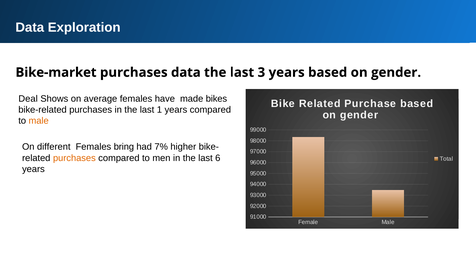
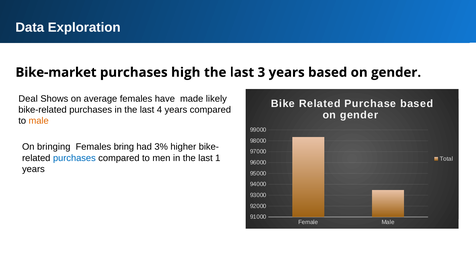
purchases data: data -> high (186, 72)
bikes: bikes -> likely (216, 99)
1: 1 -> 4 (159, 110)
different: different -> bringing (54, 147)
7%: 7% -> 3% (161, 147)
purchases colour: orange -> blue (74, 158)
6: 6 -> 1 (218, 158)
